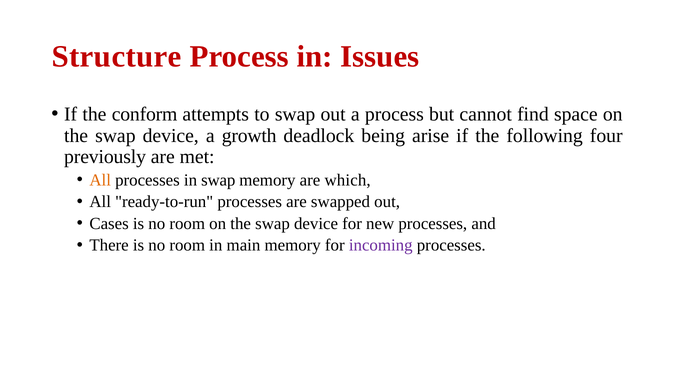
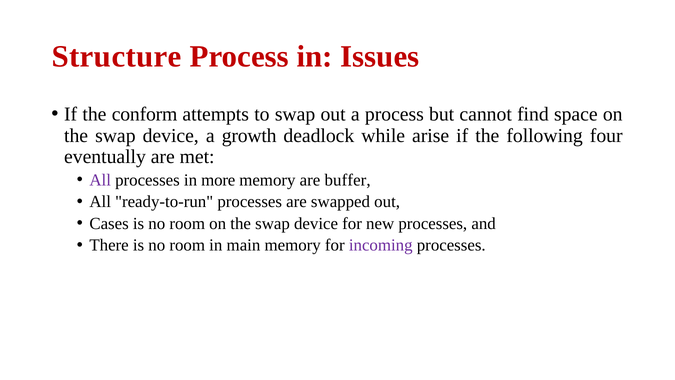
being: being -> while (383, 135)
previously: previously -> eventually (105, 157)
All colour: orange -> purple (100, 180)
in swap: swap -> more (218, 180)
which: which -> buffer (348, 180)
